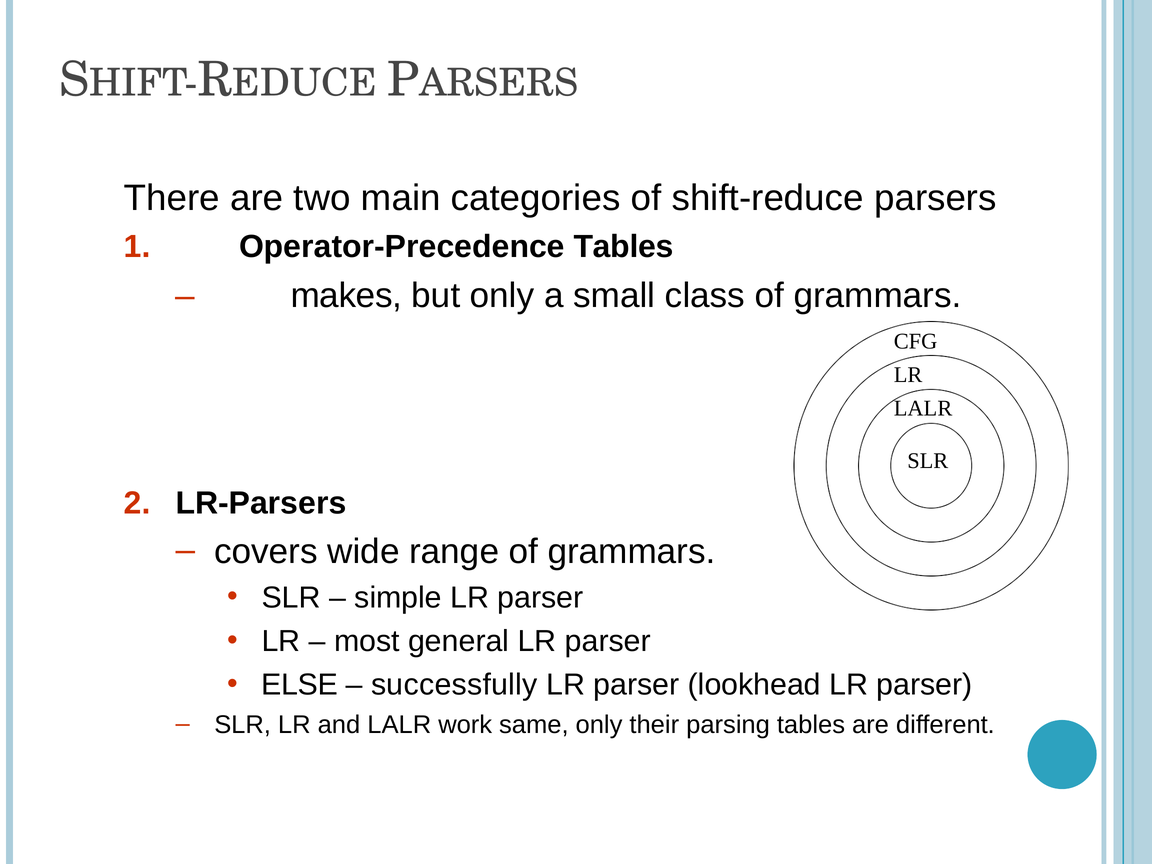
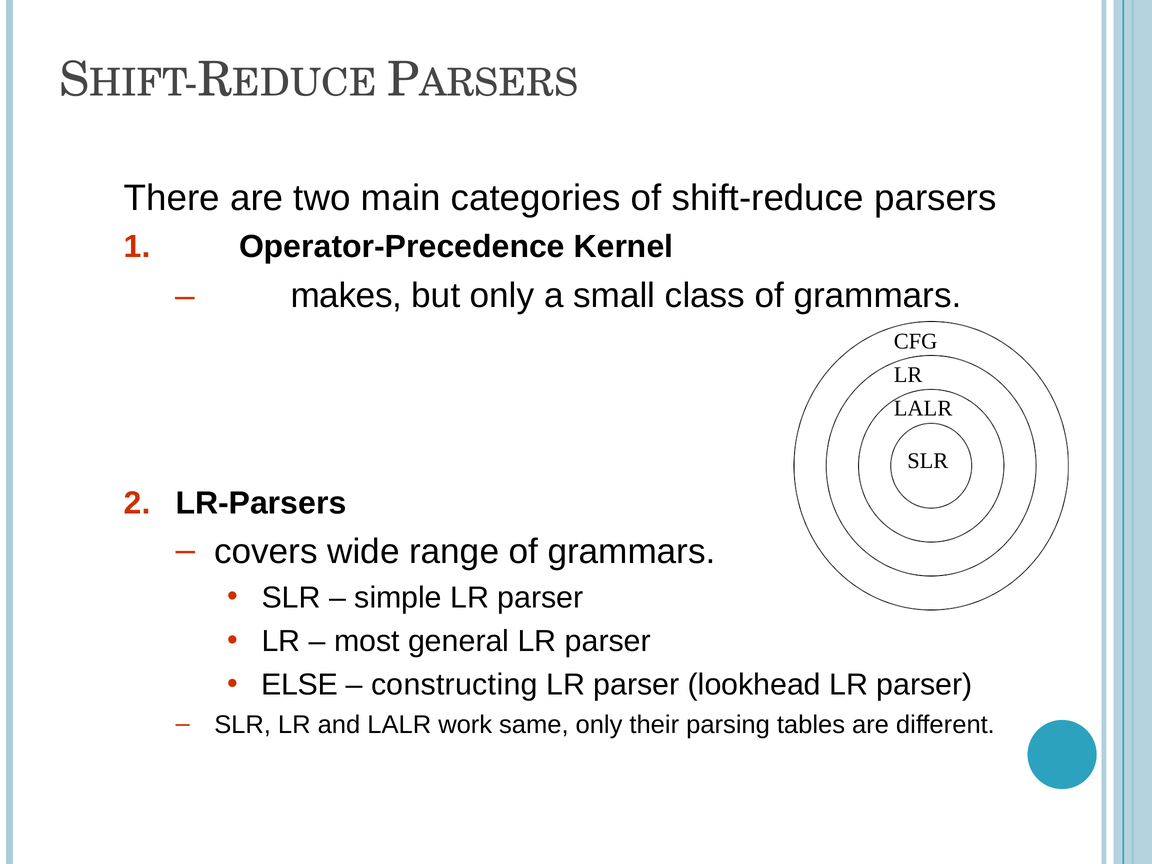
Operator-Precedence Tables: Tables -> Kernel (623, 247)
successfully: successfully -> constructing (454, 685)
